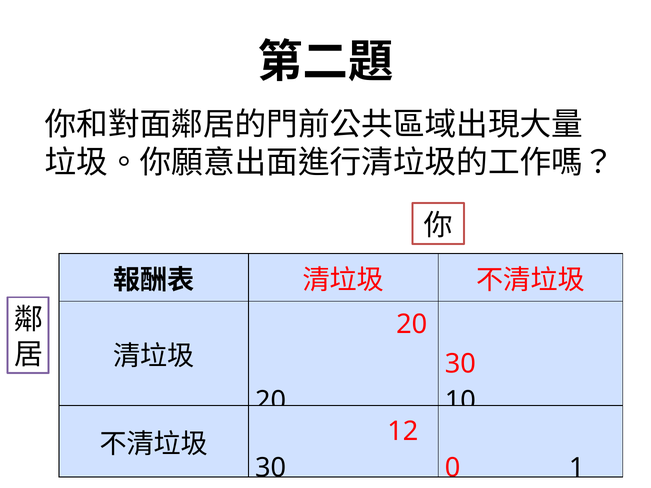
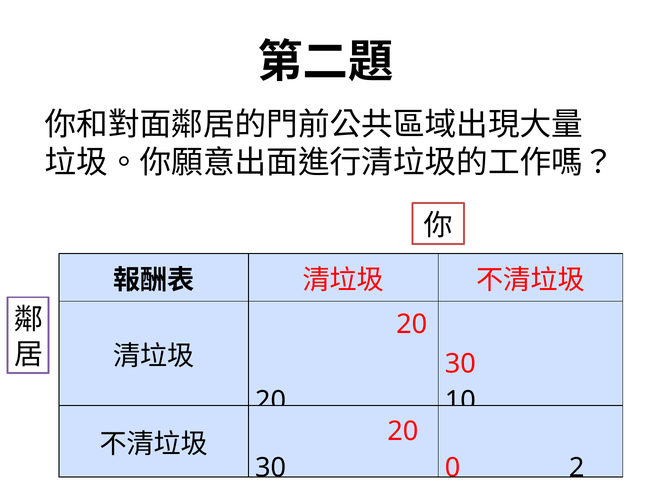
12: 12 -> 20 (403, 431)
1: 1 -> 2 (577, 468)
